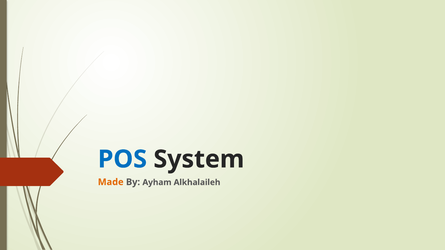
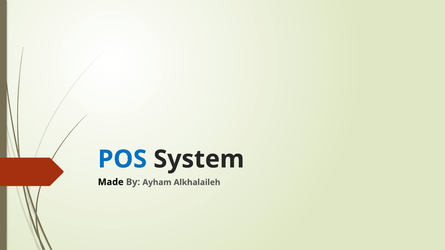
Made colour: orange -> black (111, 182)
